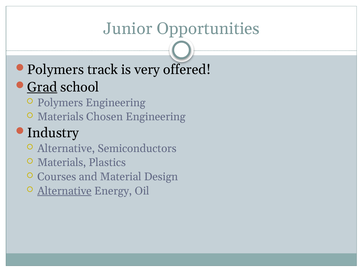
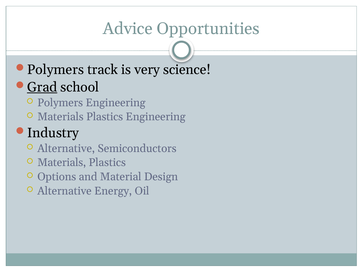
Junior: Junior -> Advice (128, 29)
offered: offered -> science (187, 70)
Chosen: Chosen -> Plastics (105, 117)
Courses: Courses -> Options (57, 177)
Alternative underline: present -> none (64, 191)
